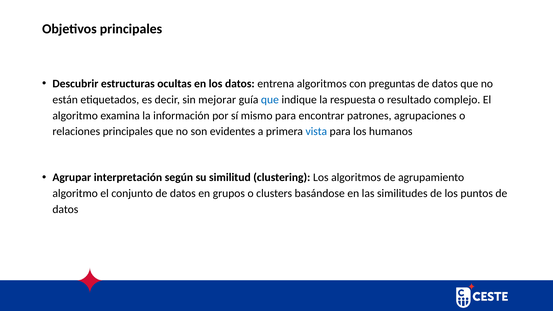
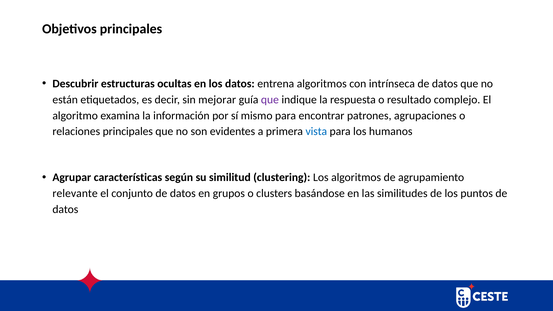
preguntas: preguntas -> intrínseca (392, 84)
que colour: blue -> purple (270, 100)
interpretación: interpretación -> características (128, 178)
algoritmo: algoritmo -> relevante (75, 193)
